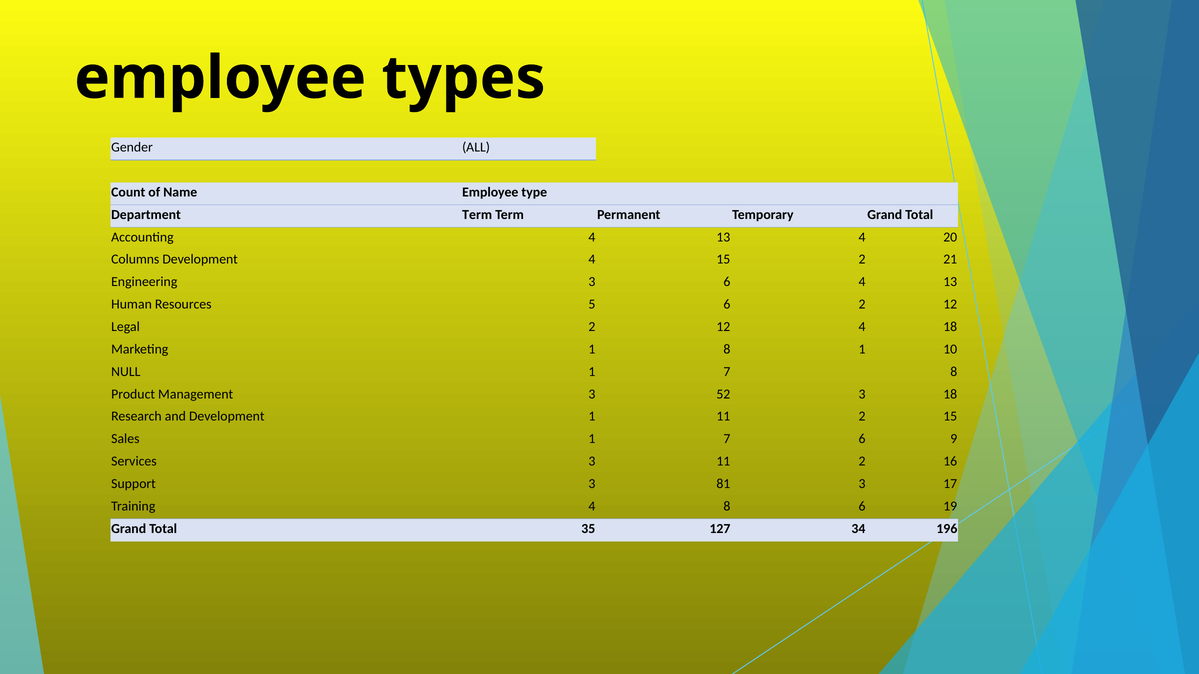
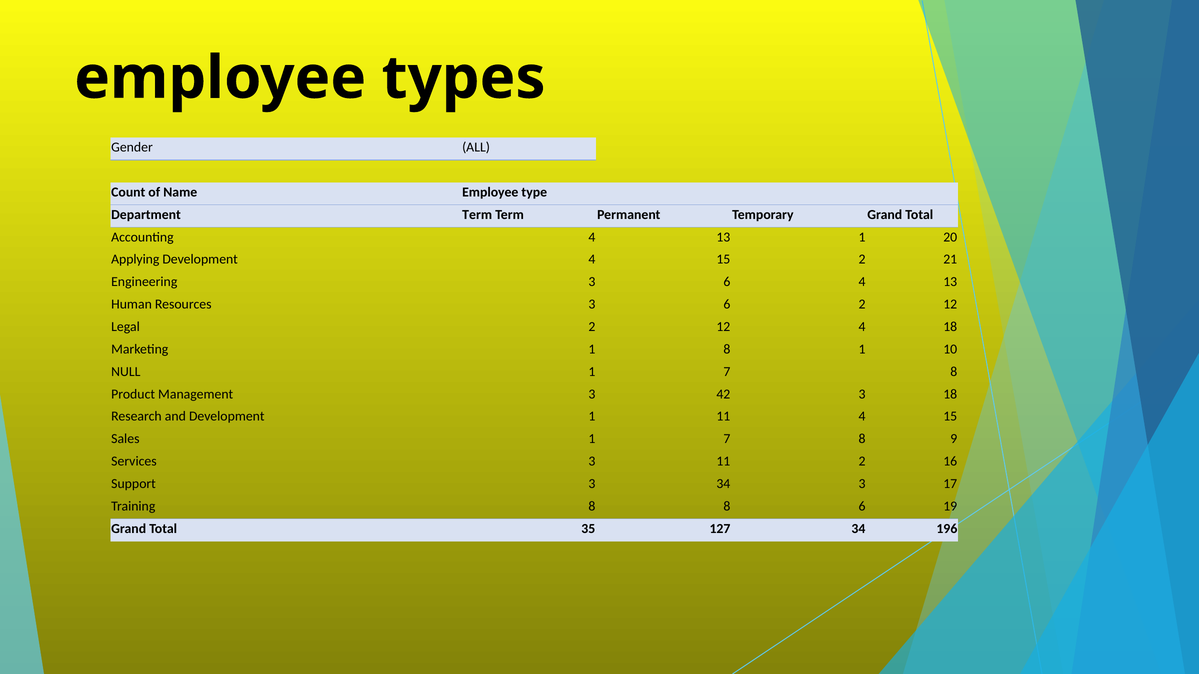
13 4: 4 -> 1 (862, 237)
Columns: Columns -> Applying (135, 260)
Resources 5: 5 -> 3 (592, 304)
52: 52 -> 42 (723, 394)
1 11 2: 2 -> 4 (862, 417)
Sales 1 7 6: 6 -> 8 (862, 439)
3 81: 81 -> 34 (723, 484)
Training 4: 4 -> 8 (592, 506)
